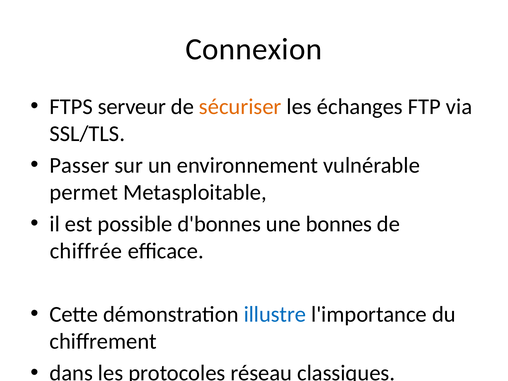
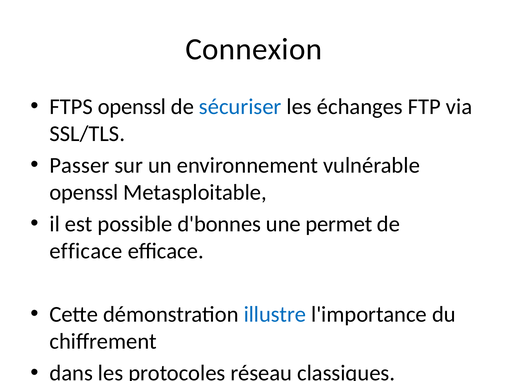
FTPS serveur: serveur -> openssl (132, 107)
sécuriser colour: orange -> blue (240, 107)
permet: permet -> openssl (84, 192)
bonnes: bonnes -> permet (339, 224)
chiffrée: chiffrée -> efficace (86, 251)
